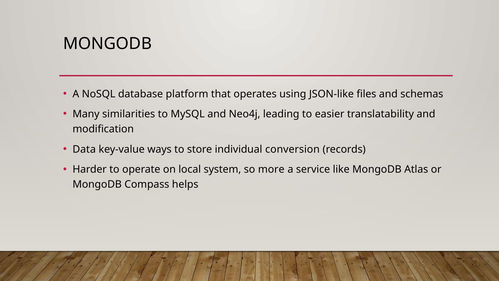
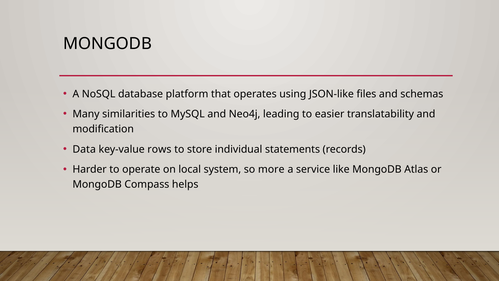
ways: ways -> rows (159, 149)
conversion: conversion -> statements (293, 149)
